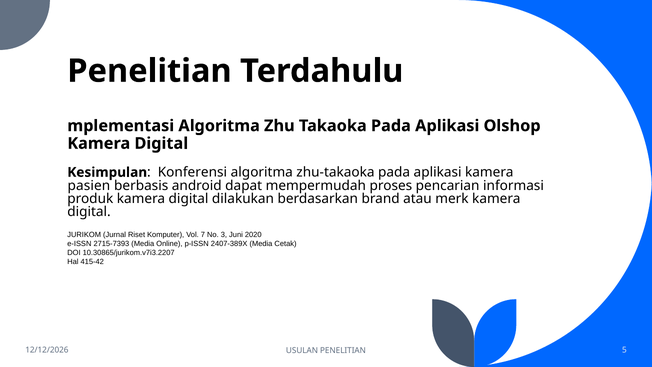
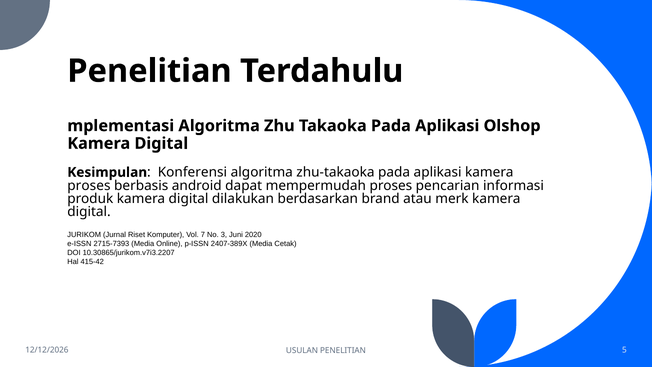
pasien: pasien -> proses (89, 185)
